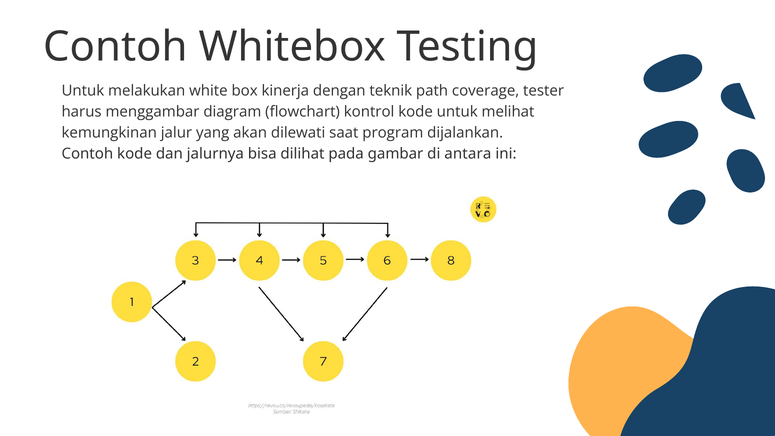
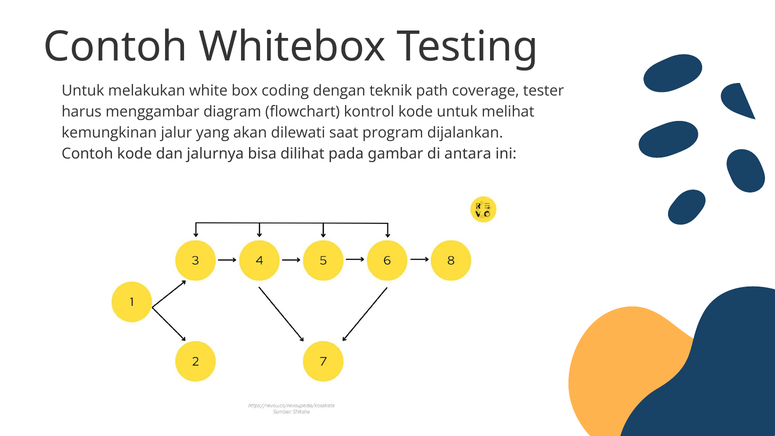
kinerja: kinerja -> coding (285, 91)
